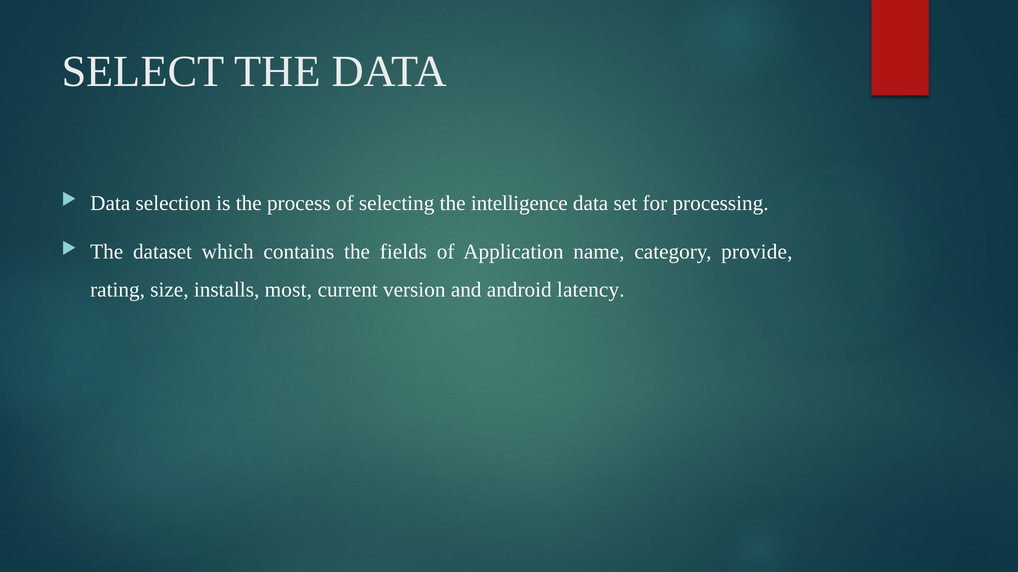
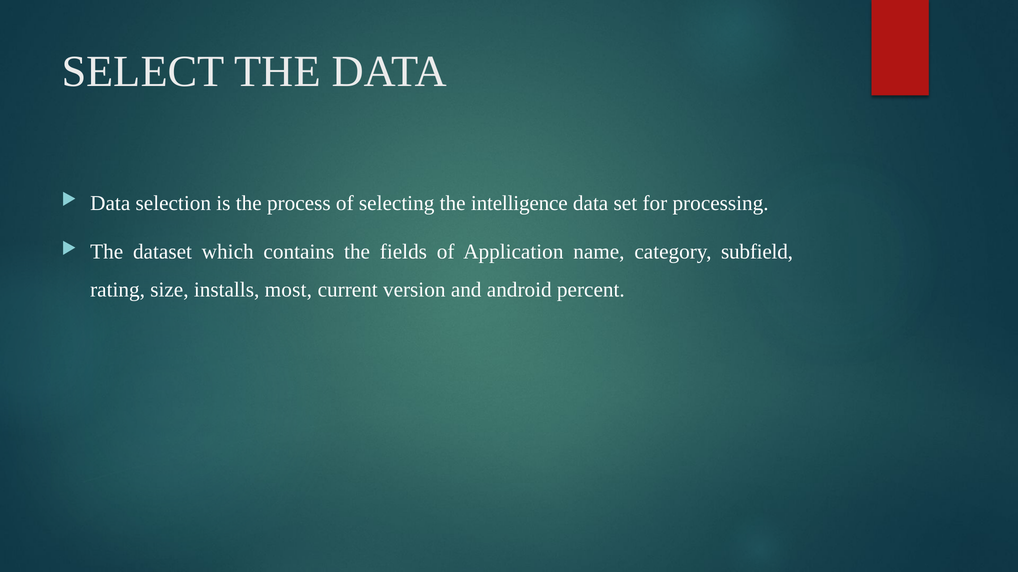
provide: provide -> subfield (757, 252)
latency: latency -> percent (591, 290)
